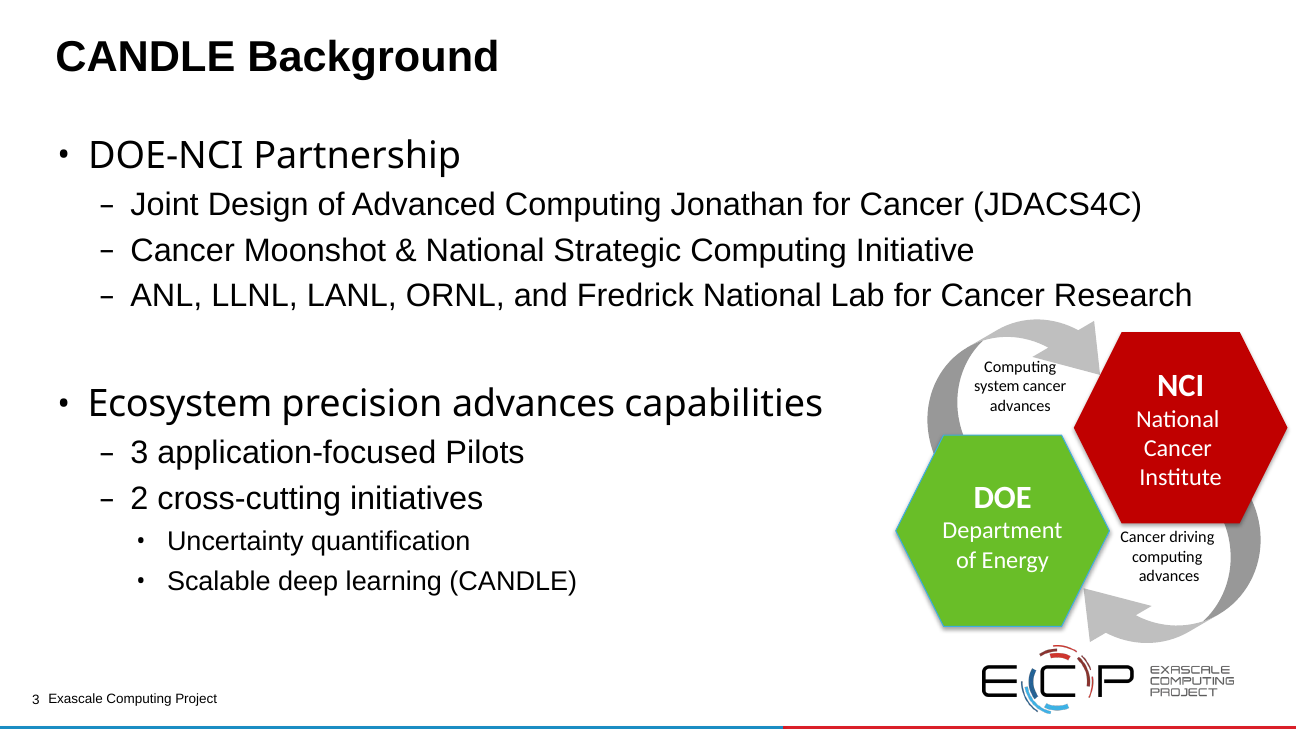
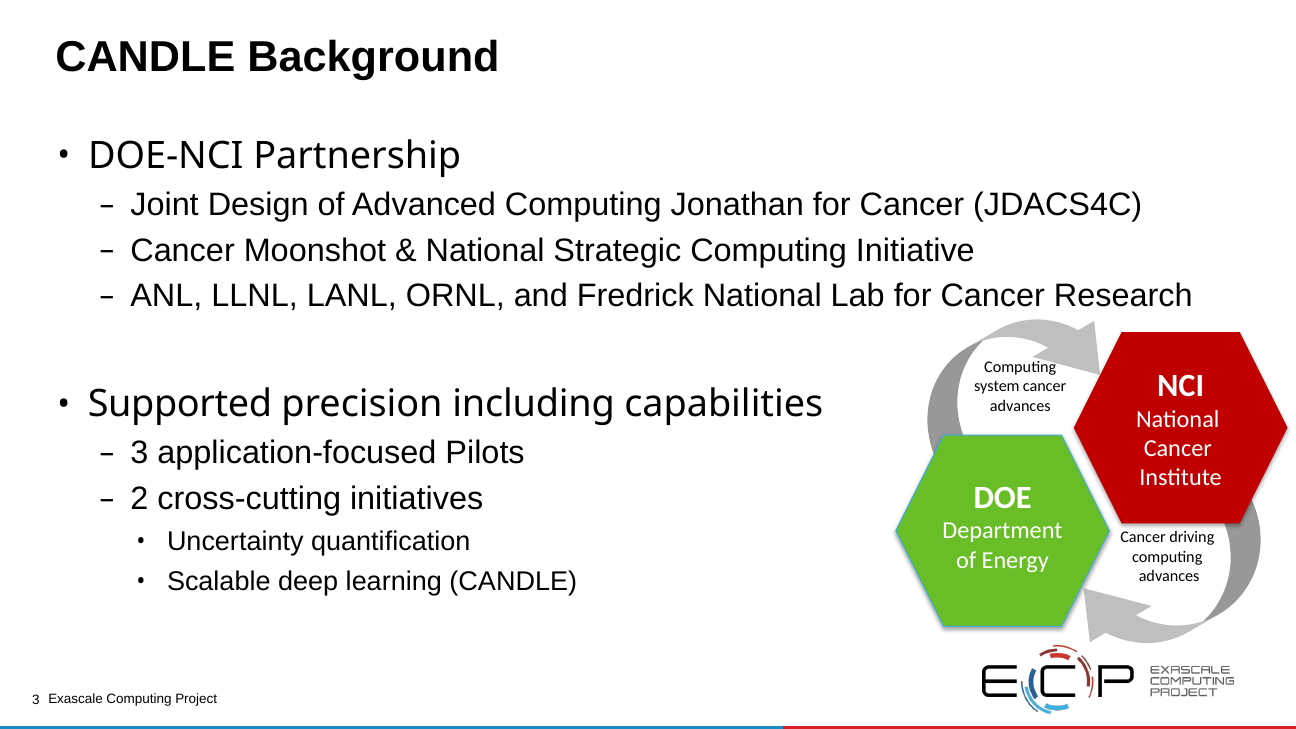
Ecosystem: Ecosystem -> Supported (180, 404)
precision advances: advances -> including (534, 404)
